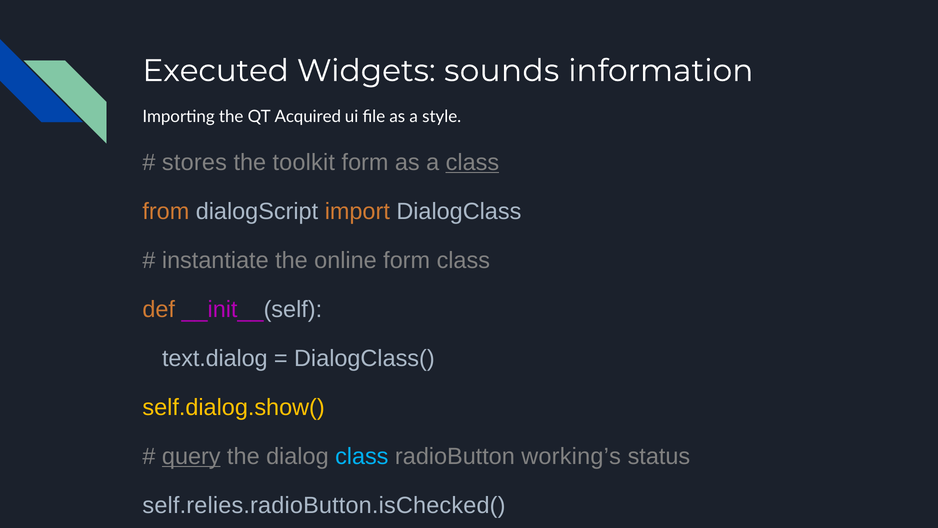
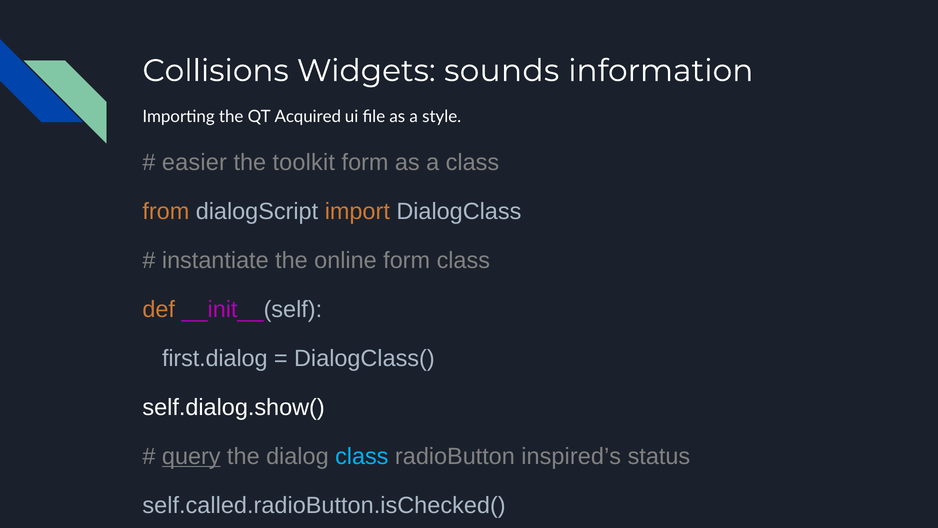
Executed: Executed -> Collisions (216, 71)
stores: stores -> easier (194, 162)
class underline: present -> none (472, 162)
text.dialog: text.dialog -> first.dialog (215, 358)
self.dialog.show( colour: yellow -> white (234, 407)
working’s: working’s -> inspired’s (571, 456)
self.relies.radioButton.isChecked(: self.relies.radioButton.isChecked( -> self.called.radioButton.isChecked( (324, 505)
